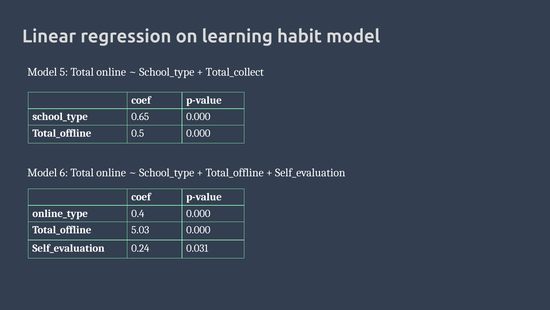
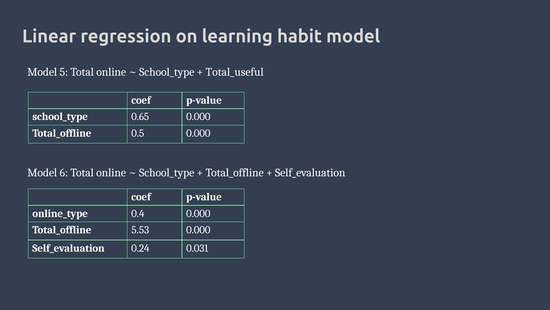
Total_collect: Total_collect -> Total_useful (235, 72)
5.03: 5.03 -> 5.53 (140, 230)
